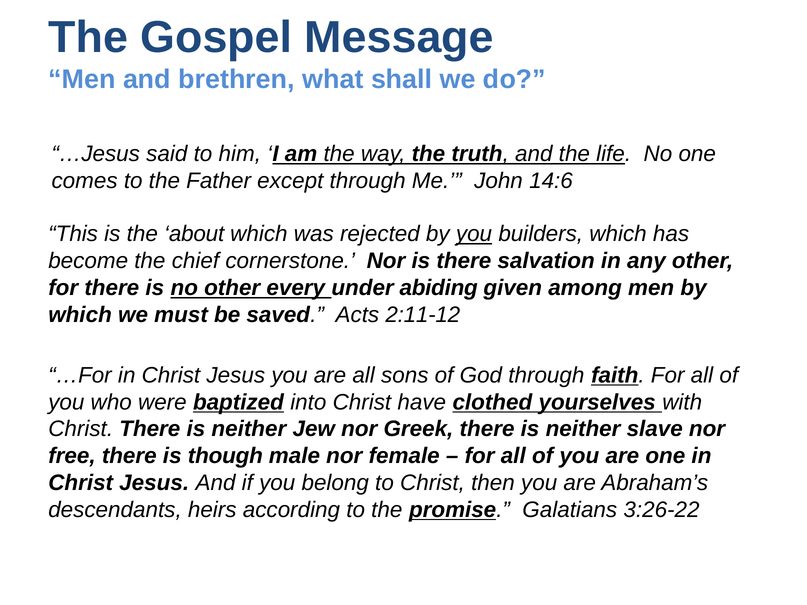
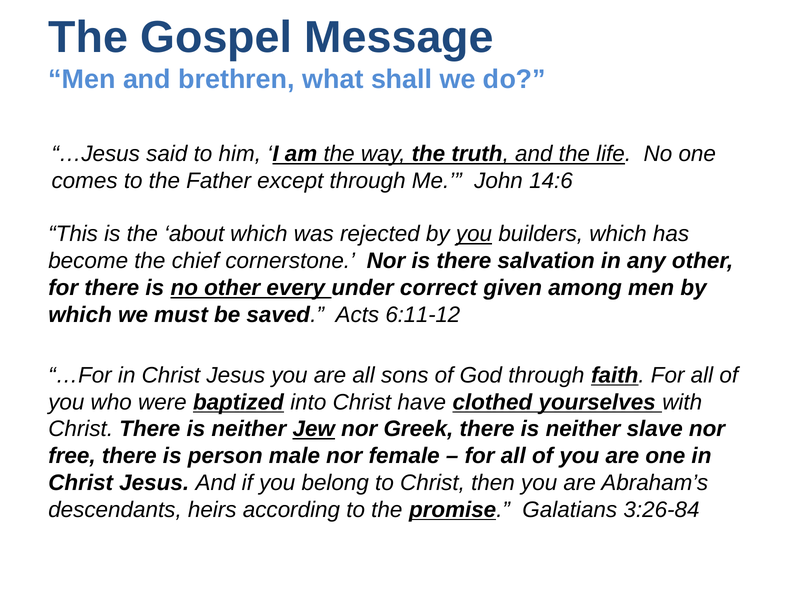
abiding: abiding -> correct (438, 288)
2:11-12: 2:11-12 -> 6:11-12 (423, 315)
Jew underline: none -> present (314, 429)
though: though -> person (225, 456)
3:26-22: 3:26-22 -> 3:26-84 (661, 510)
